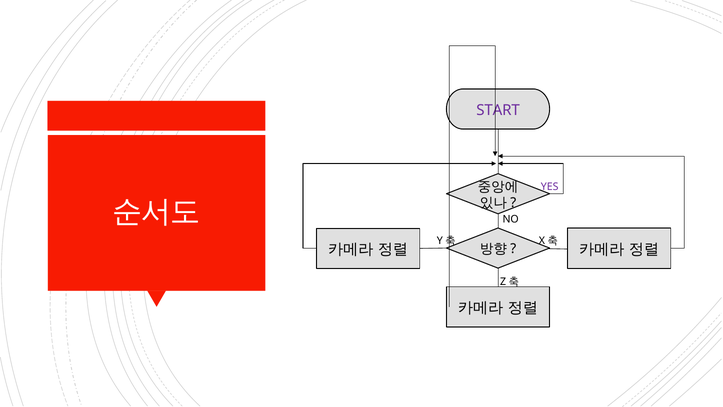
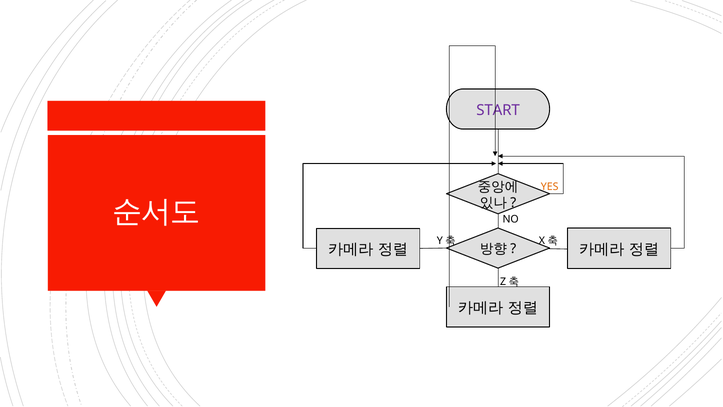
YES colour: purple -> orange (550, 186)
